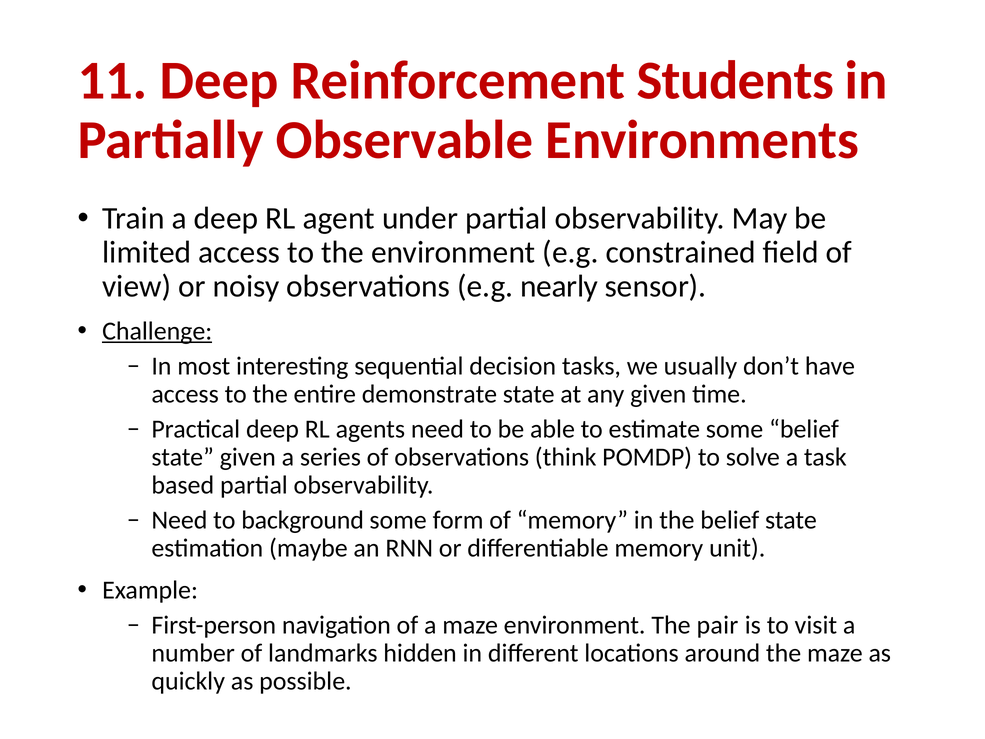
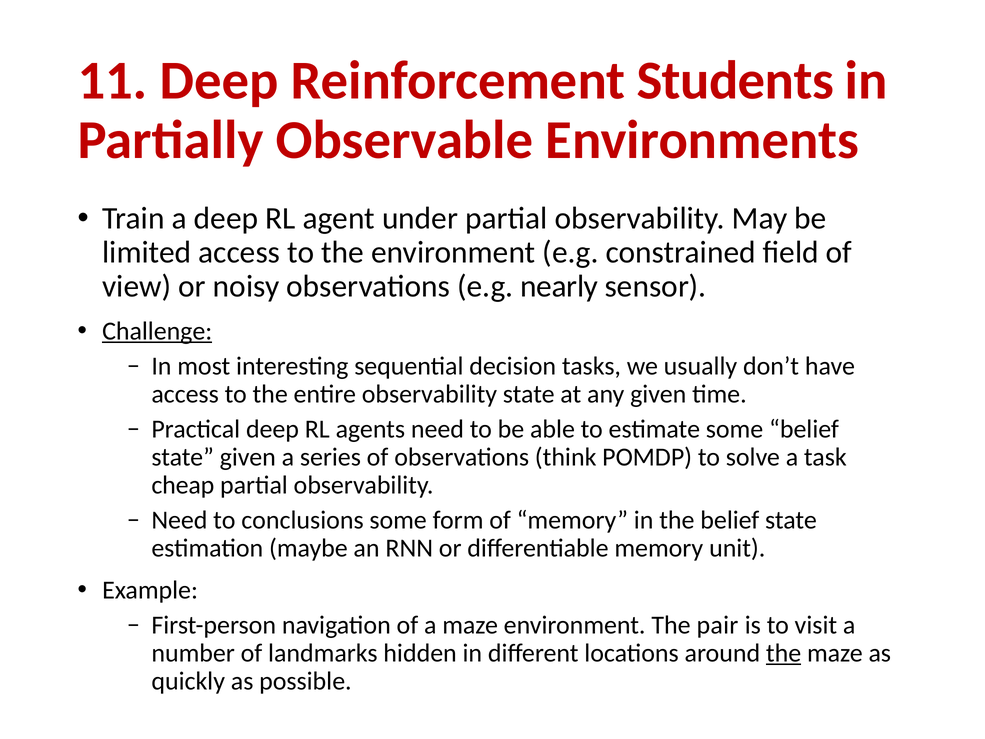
entire demonstrate: demonstrate -> observability (429, 394)
based: based -> cheap (183, 485)
background: background -> conclusions (302, 520)
the underline: none -> present (784, 653)
